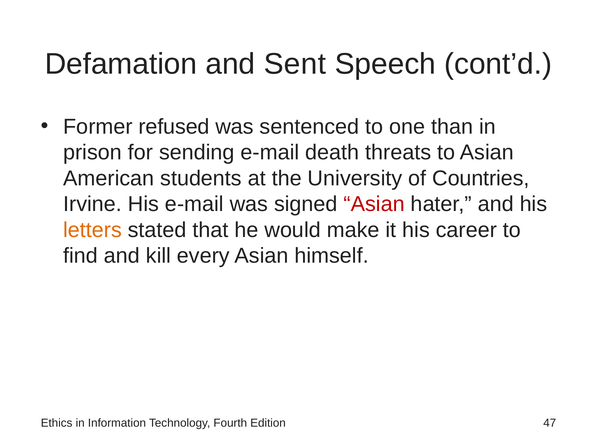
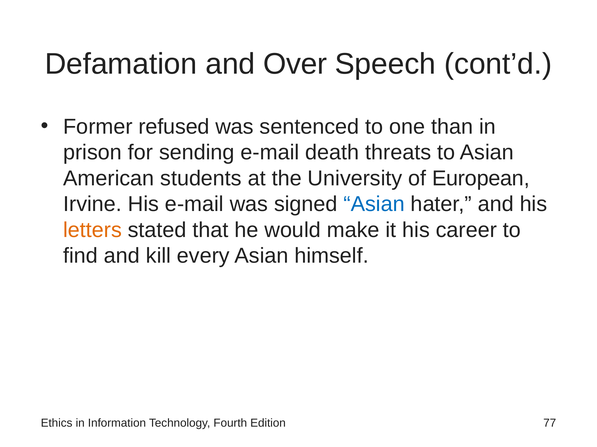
Sent: Sent -> Over (295, 64)
Countries: Countries -> European (481, 179)
Asian colour: red -> blue (374, 204)
47: 47 -> 77 (550, 424)
